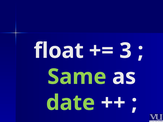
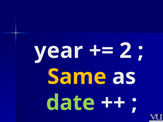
float: float -> year (59, 51)
3: 3 -> 2 (126, 51)
Same colour: light green -> yellow (77, 77)
